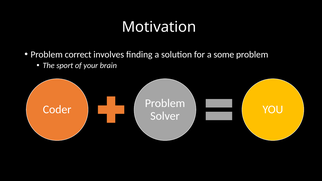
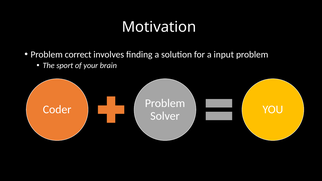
some: some -> input (224, 54)
